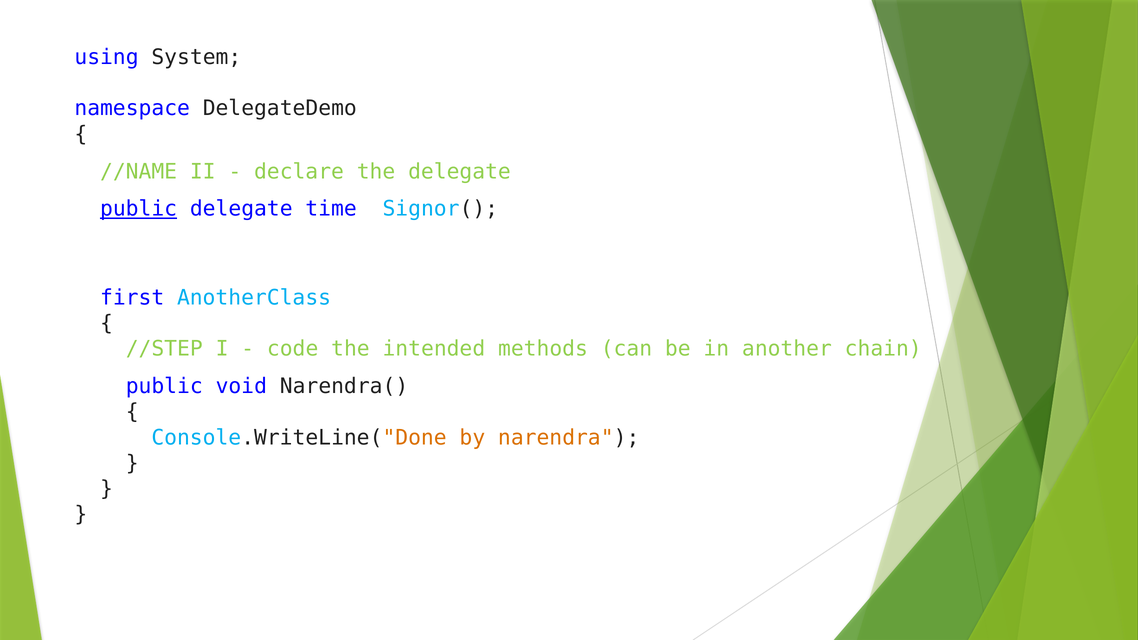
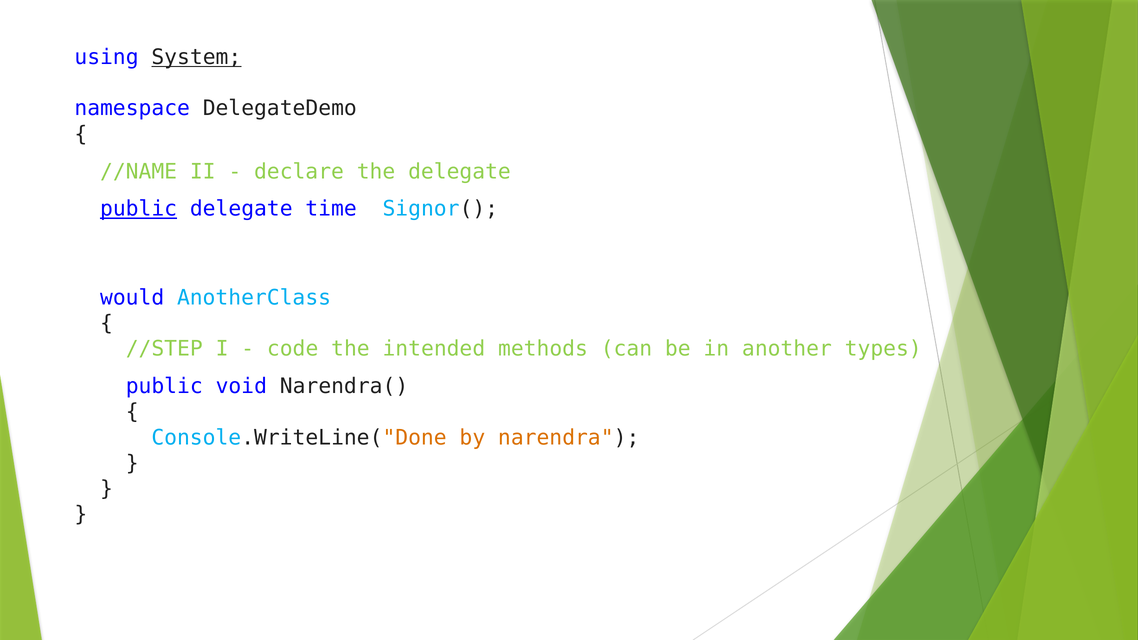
System underline: none -> present (196, 57)
first: first -> would (132, 298)
chain: chain -> types (883, 349)
